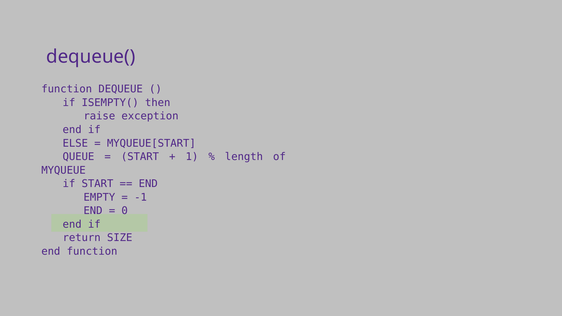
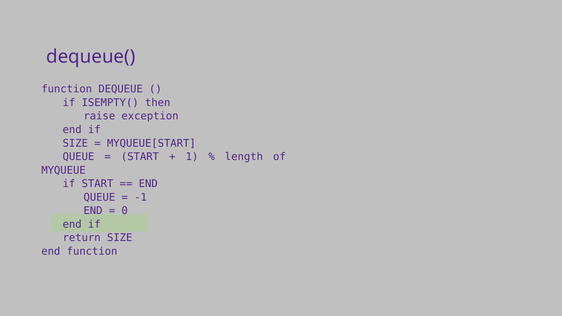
ELSE: ELSE -> SIZE (75, 143)
EMPTY: EMPTY -> QUEUE (99, 197)
